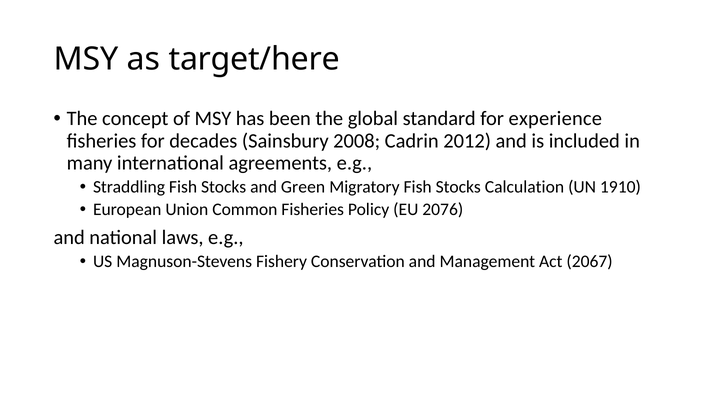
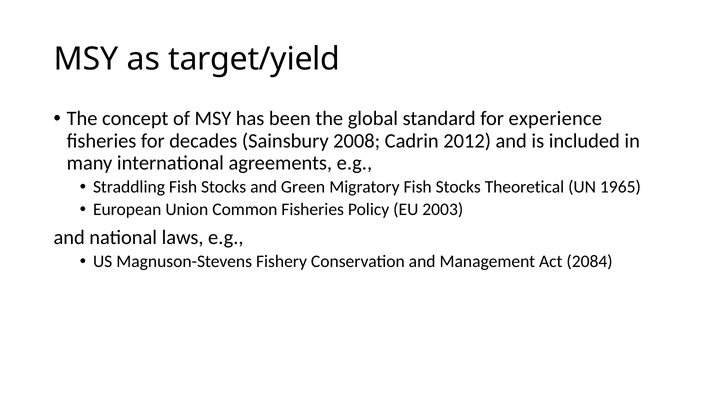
target/here: target/here -> target/yield (254, 59)
Calculation: Calculation -> Theoretical (524, 187)
1910: 1910 -> 1965 (620, 187)
2076: 2076 -> 2003 (443, 210)
2067: 2067 -> 2084 (590, 262)
